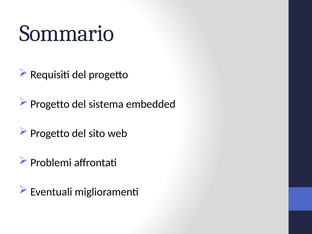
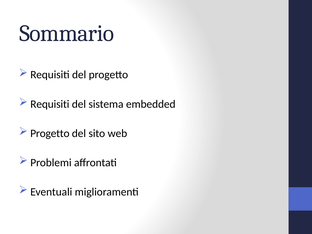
Progetto: Progetto -> Requisiti (50, 104)
